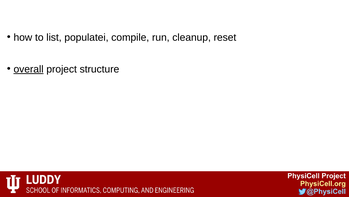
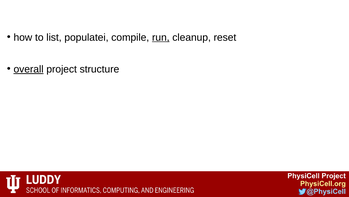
run underline: none -> present (161, 37)
